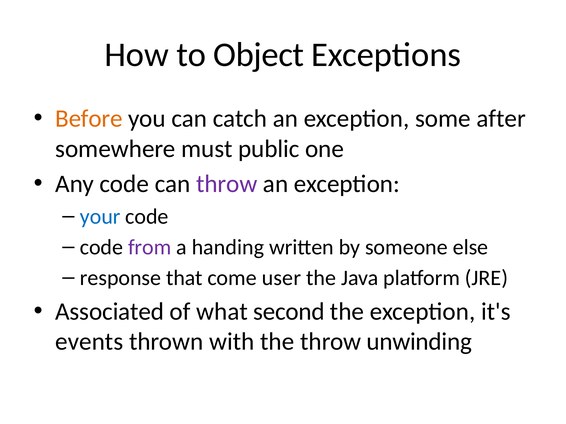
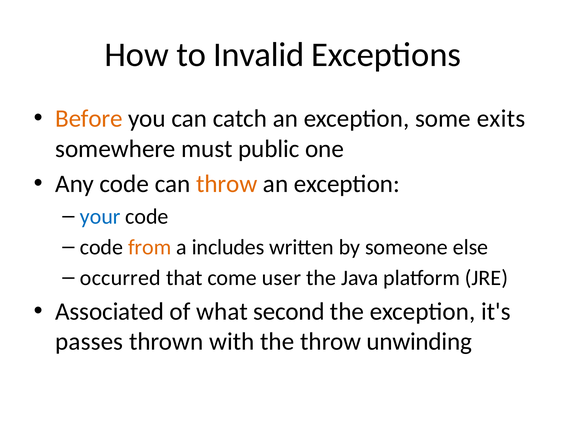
Object: Object -> Invalid (259, 55)
after: after -> exits (501, 119)
throw colour: purple -> orange (227, 184)
from colour: purple -> orange (150, 247)
handing: handing -> includes (228, 247)
response: response -> occurred (120, 278)
events: events -> passes (89, 342)
